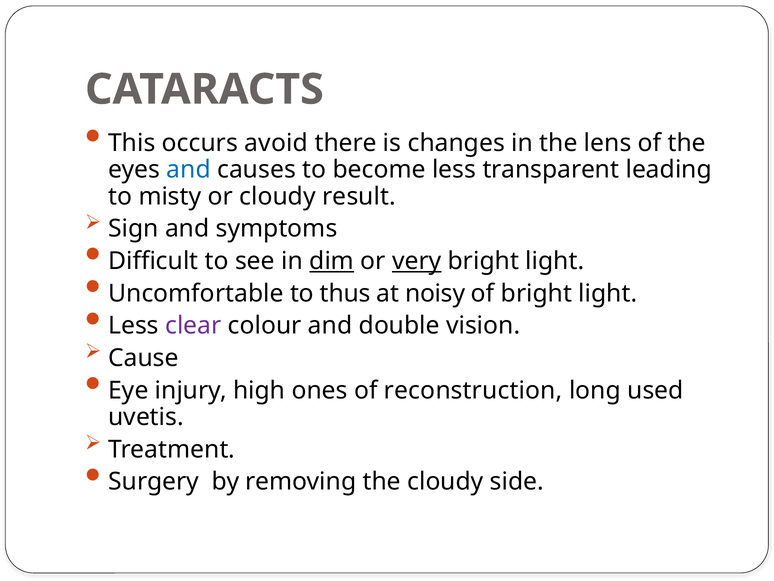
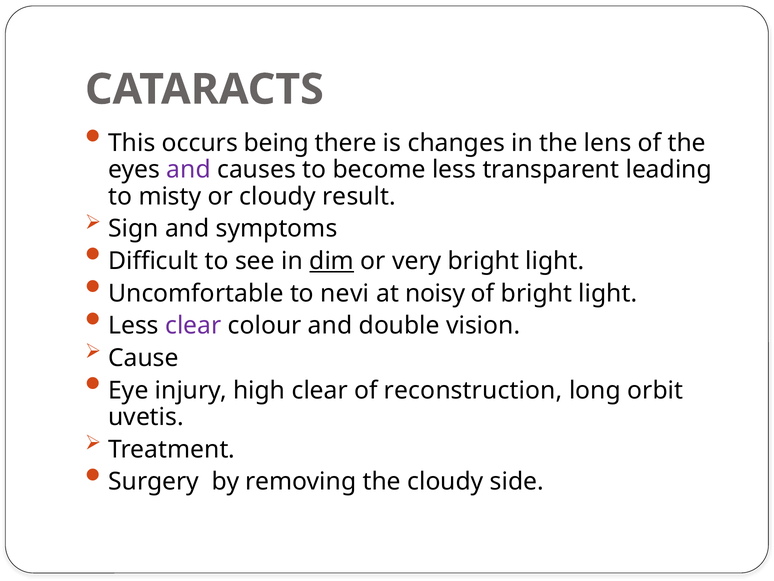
avoid: avoid -> being (276, 143)
and colour: blue -> purple (189, 170)
very underline: present -> none (417, 261)
thus: thus -> nevi (345, 293)
high ones: ones -> clear (320, 390)
used: used -> orbit (655, 390)
